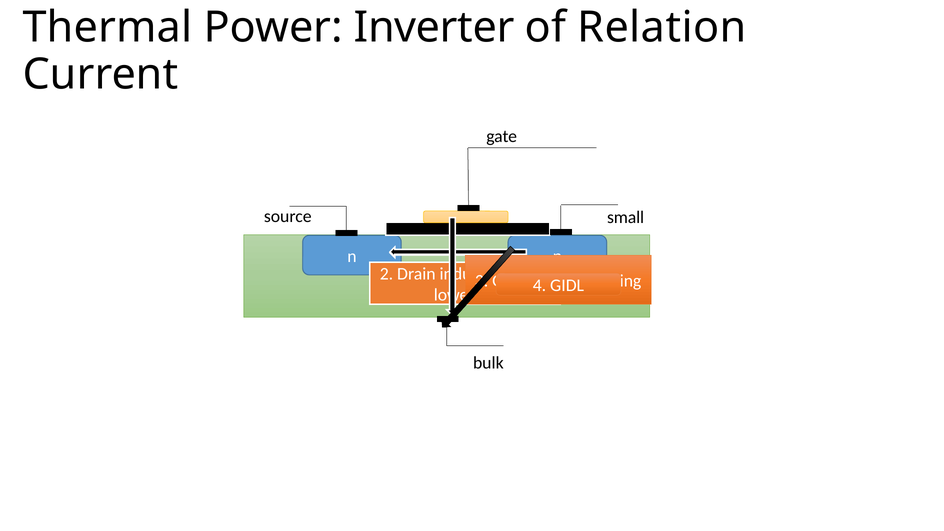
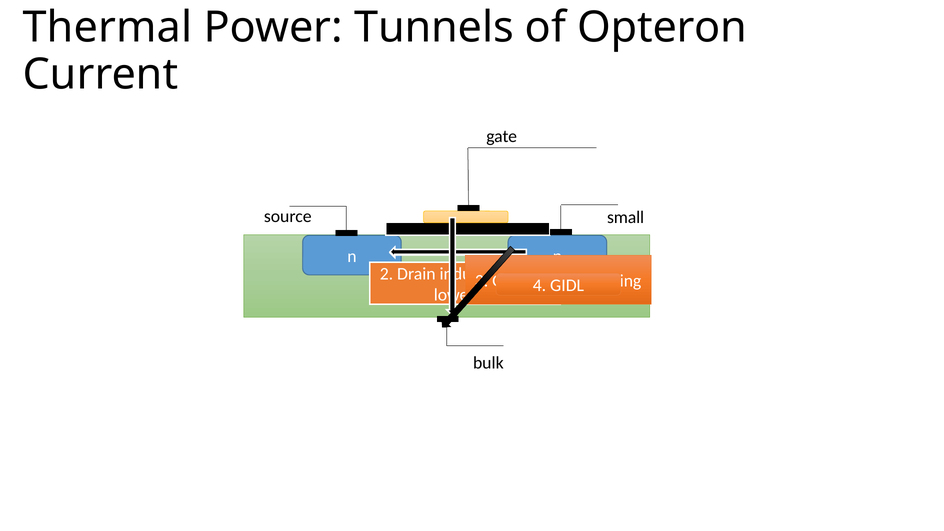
Inverter: Inverter -> Tunnels (434, 28)
Relation: Relation -> Opteron (662, 28)
